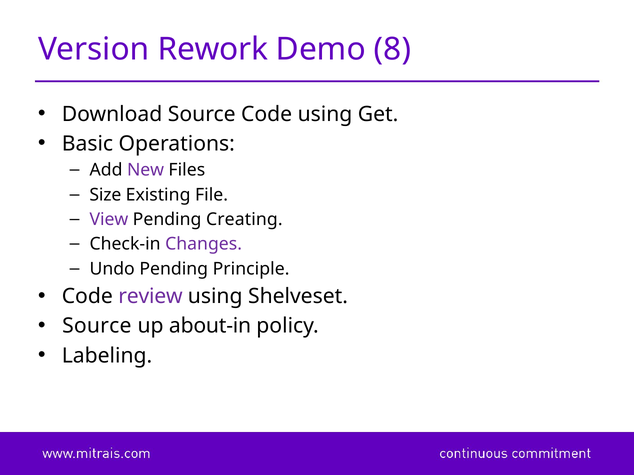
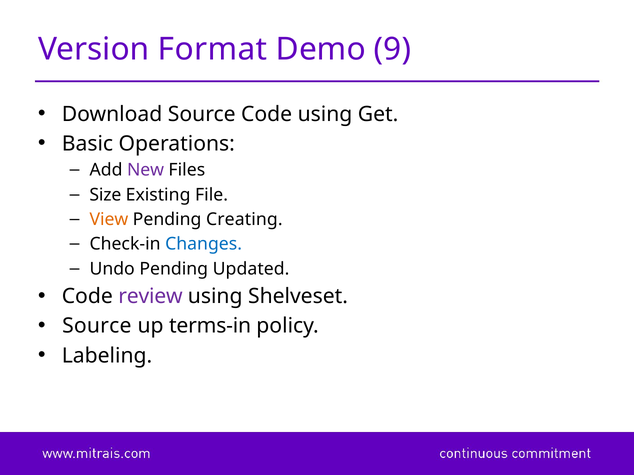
Rework: Rework -> Format (213, 50)
8: 8 -> 9 (392, 50)
View colour: purple -> orange (109, 220)
Changes colour: purple -> blue (204, 244)
Principle: Principle -> Updated (251, 269)
about-in: about-in -> terms-in (210, 326)
